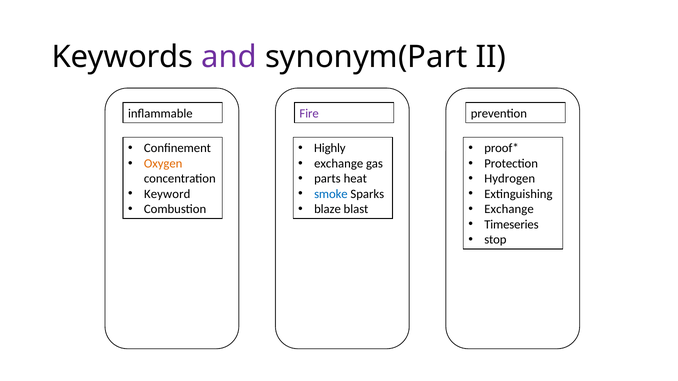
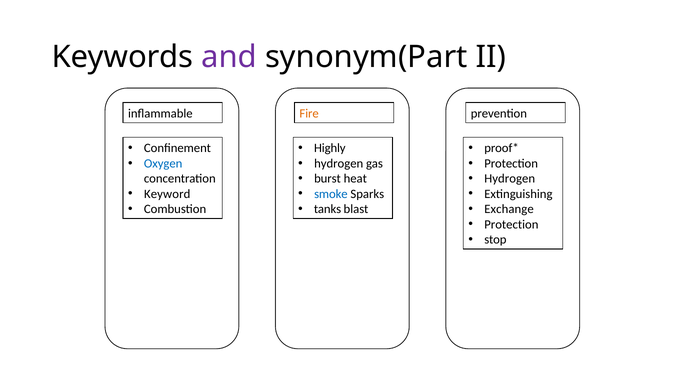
Fire colour: purple -> orange (309, 114)
Oxygen colour: orange -> blue (163, 164)
exchange: exchange -> hydrogen (339, 164)
parts: parts -> burst (327, 179)
blaze: blaze -> tanks (327, 209)
Timeseries: Timeseries -> Protection (511, 225)
